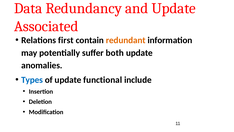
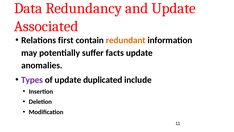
both: both -> facts (115, 53)
Types colour: blue -> purple (32, 80)
functional: functional -> duplicated (103, 80)
